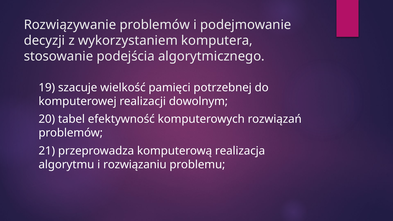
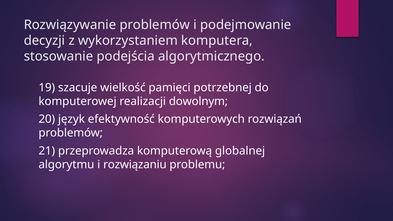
tabel: tabel -> język (71, 119)
realizacja: realizacja -> globalnej (240, 151)
